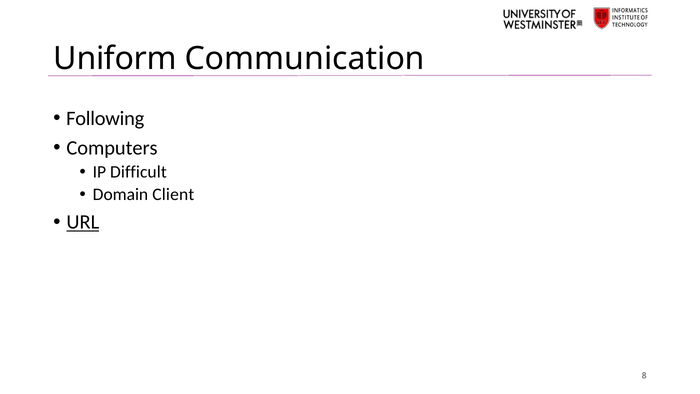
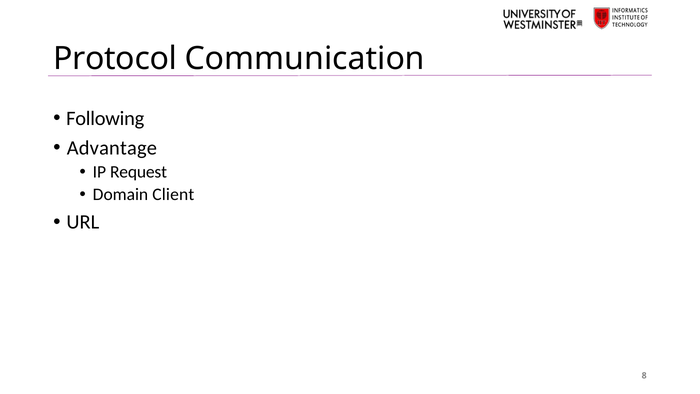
Uniform: Uniform -> Protocol (115, 59)
Computers: Computers -> Advantage (112, 148)
Difficult: Difficult -> Request (139, 172)
URL underline: present -> none (83, 222)
